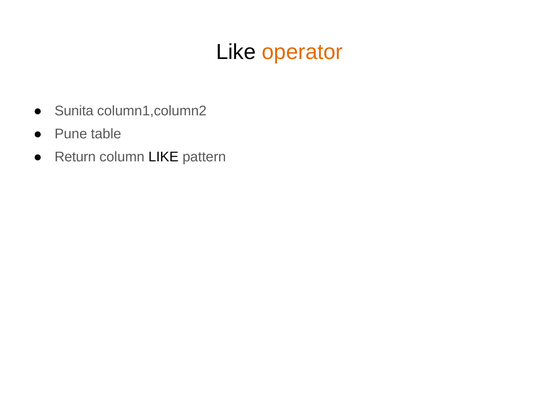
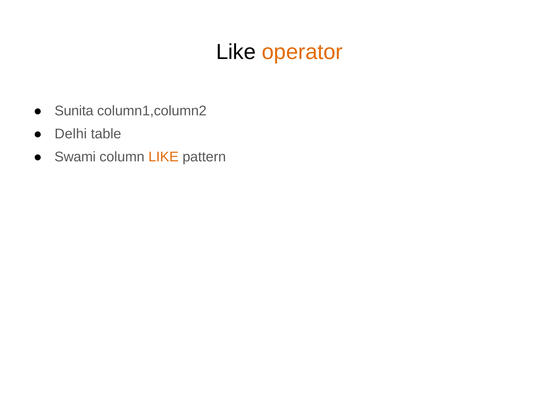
Pune: Pune -> Delhi (71, 134)
Return: Return -> Swami (75, 157)
LIKE colour: black -> orange (163, 157)
